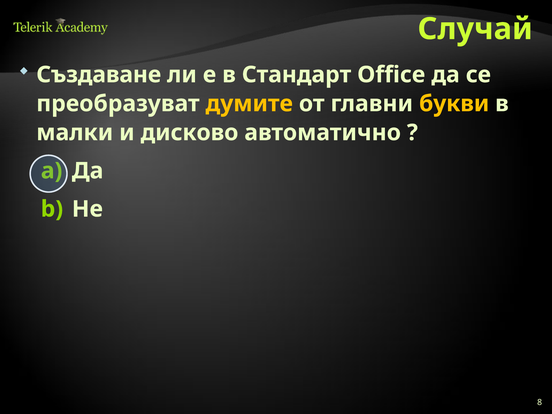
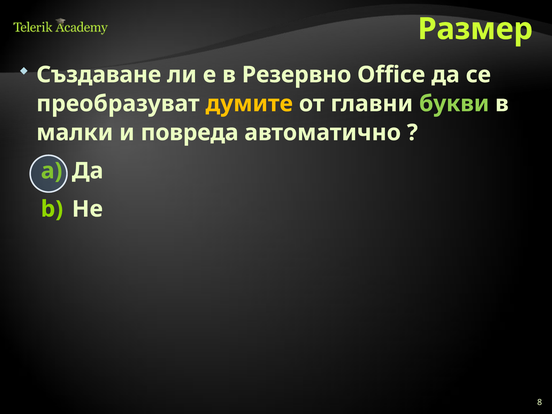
Случай: Случай -> Размер (475, 29)
Стандарт: Стандарт -> Резервно (297, 75)
букви colour: yellow -> light green (454, 104)
дисково: дисково -> повреда (190, 133)
